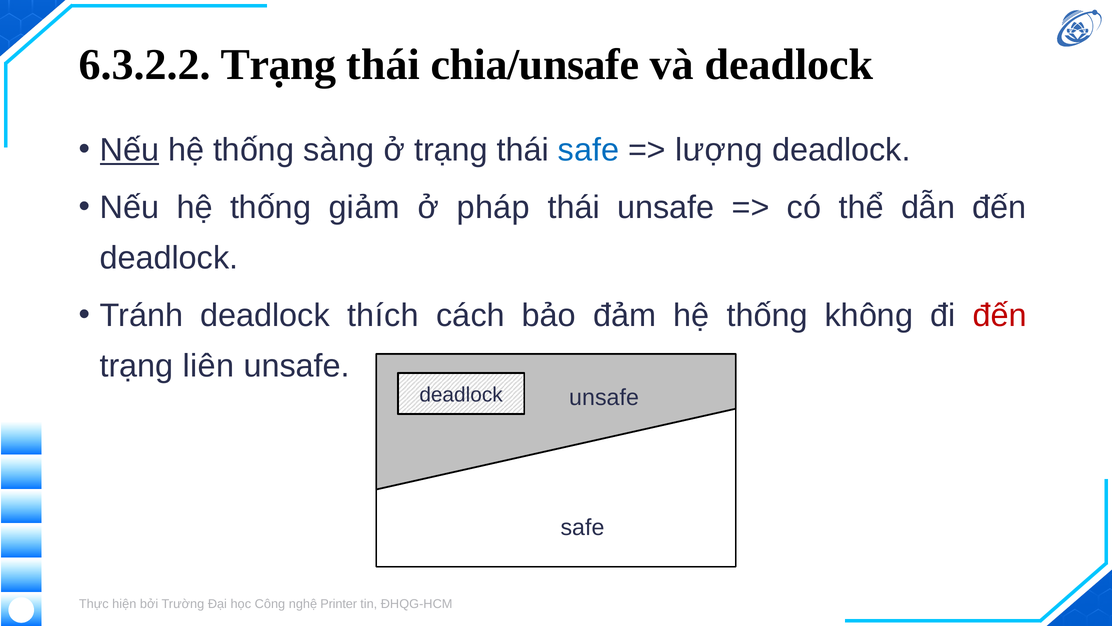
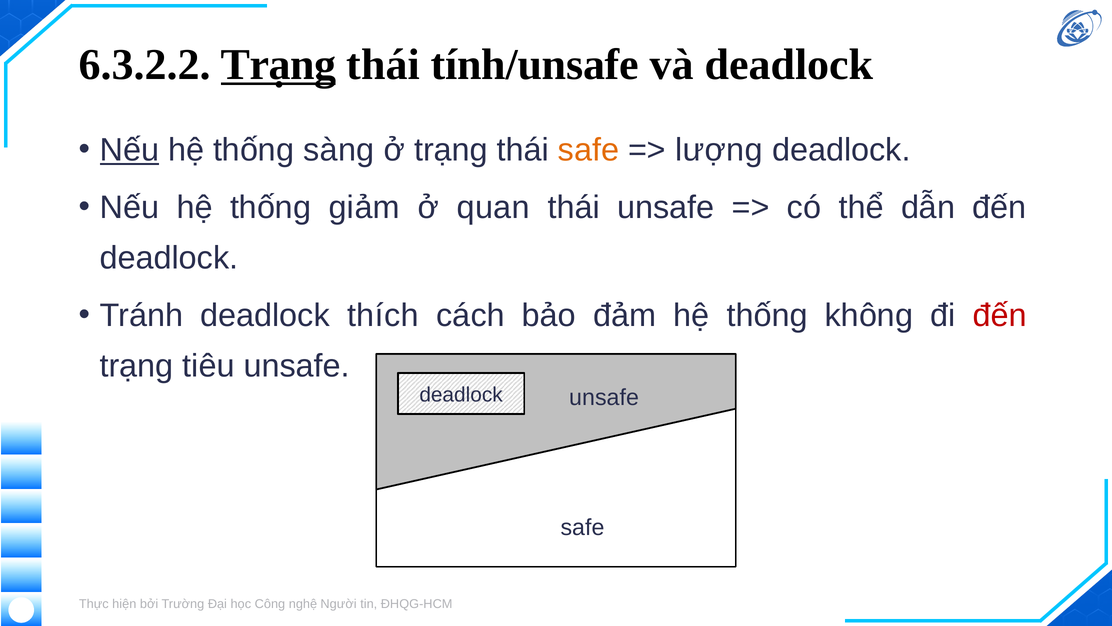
Trạng underline: none -> present (279, 65)
chia/unsafe: chia/unsafe -> tính/unsafe (535, 65)
safe colour: blue -> orange (589, 150)
pháp: pháp -> quan (493, 207)
liên: liên -> tiêu (209, 366)
Printer: Printer -> Người (339, 603)
